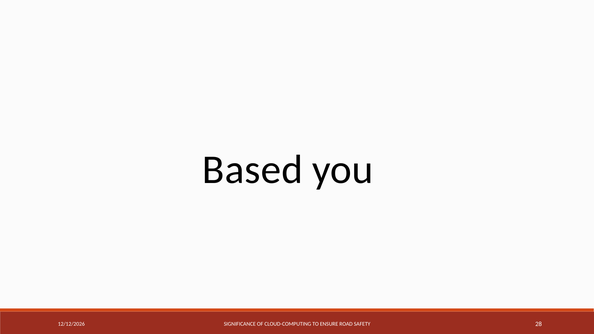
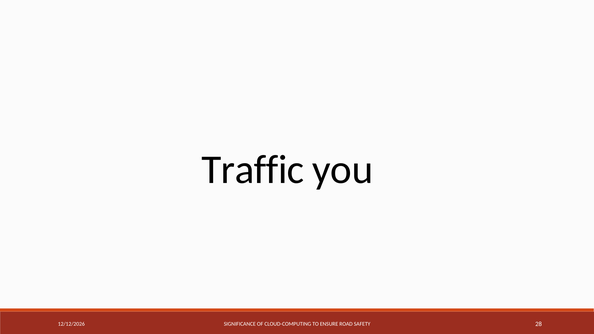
Based: Based -> Traffic (253, 170)
